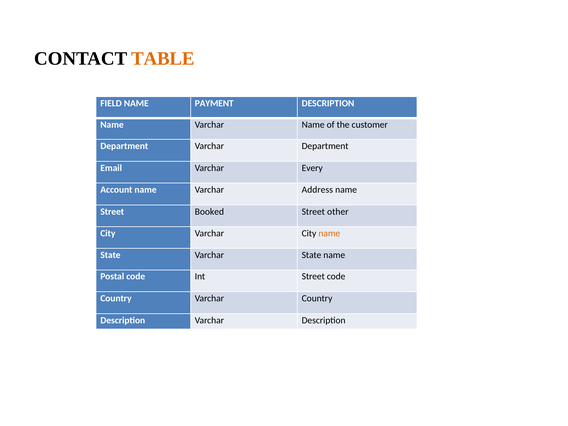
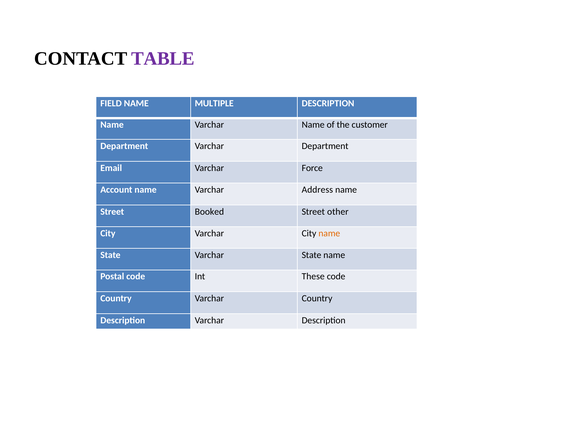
TABLE colour: orange -> purple (163, 59)
PAYMENT: PAYMENT -> MULTIPLE (214, 103)
Every: Every -> Force (312, 168)
Int Street: Street -> These (313, 277)
